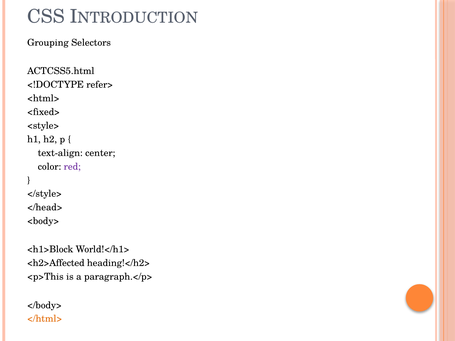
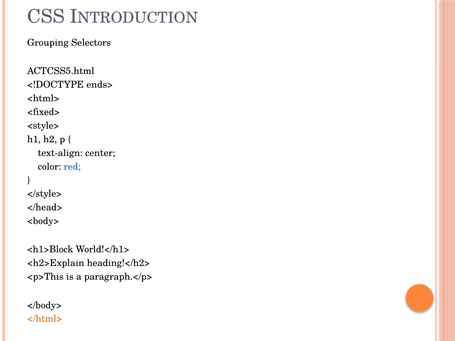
refer>: refer> -> ends> (100, 85)
red colour: purple -> blue (72, 167)
<h2>Affected: <h2>Affected -> <h2>Explain (56, 263)
